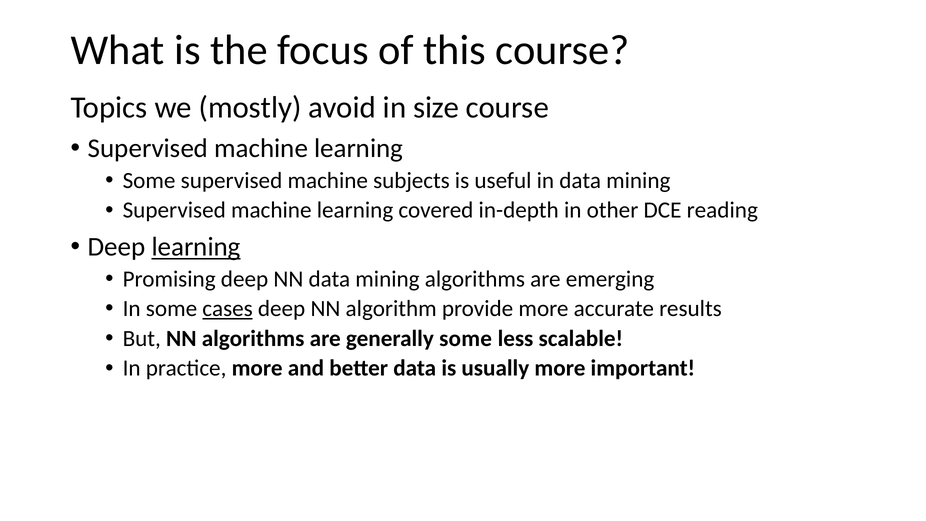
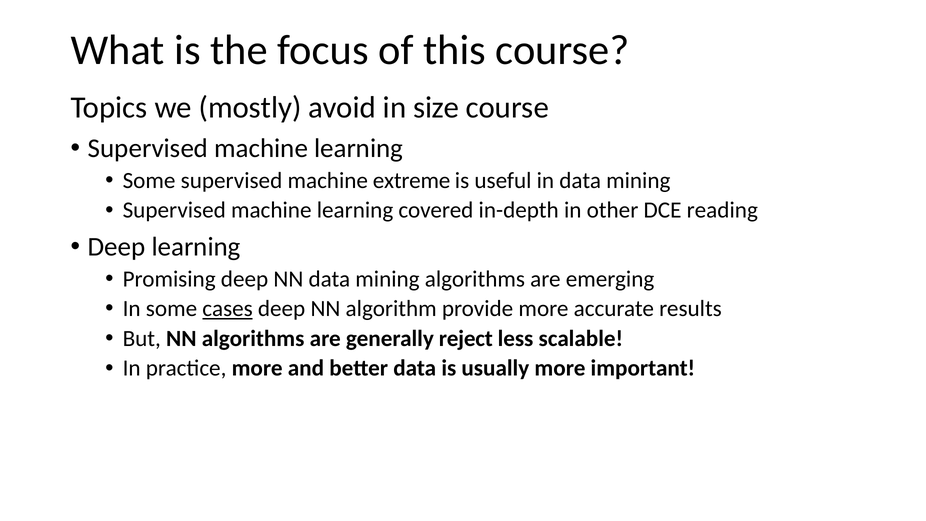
subjects: subjects -> extreme (412, 180)
learning underline: present -> none (196, 247)
generally some: some -> reject (466, 338)
